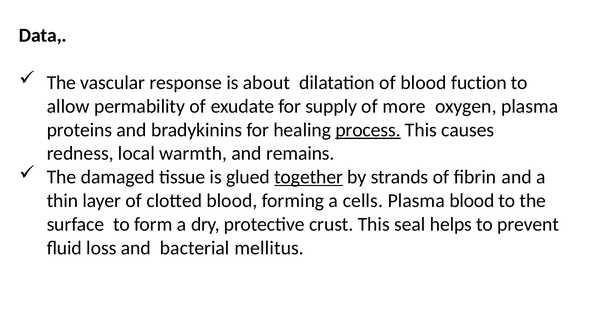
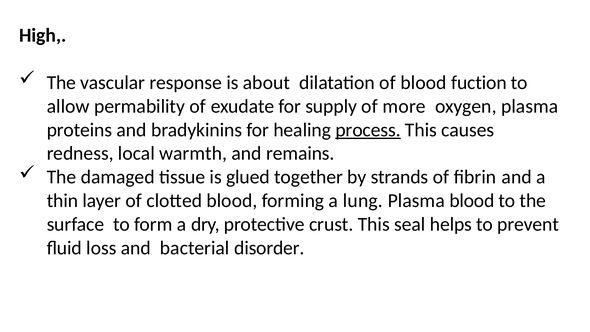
Data: Data -> High (43, 35)
together underline: present -> none (309, 177)
cells: cells -> lung (363, 201)
mellitus: mellitus -> disorder (269, 248)
